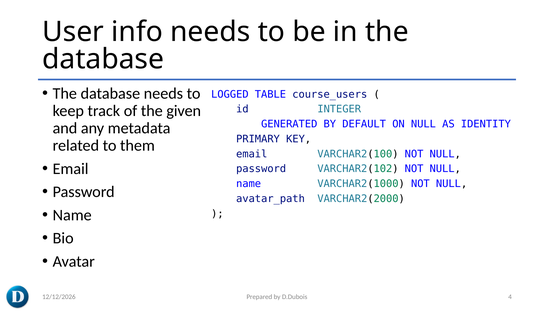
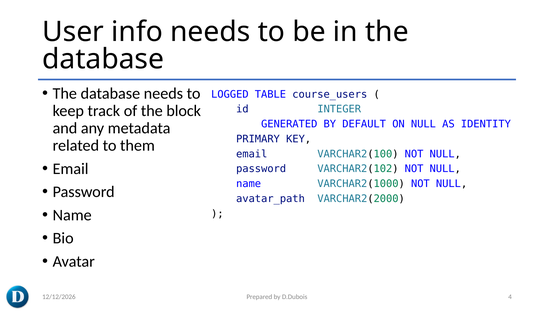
given: given -> block (184, 111)
